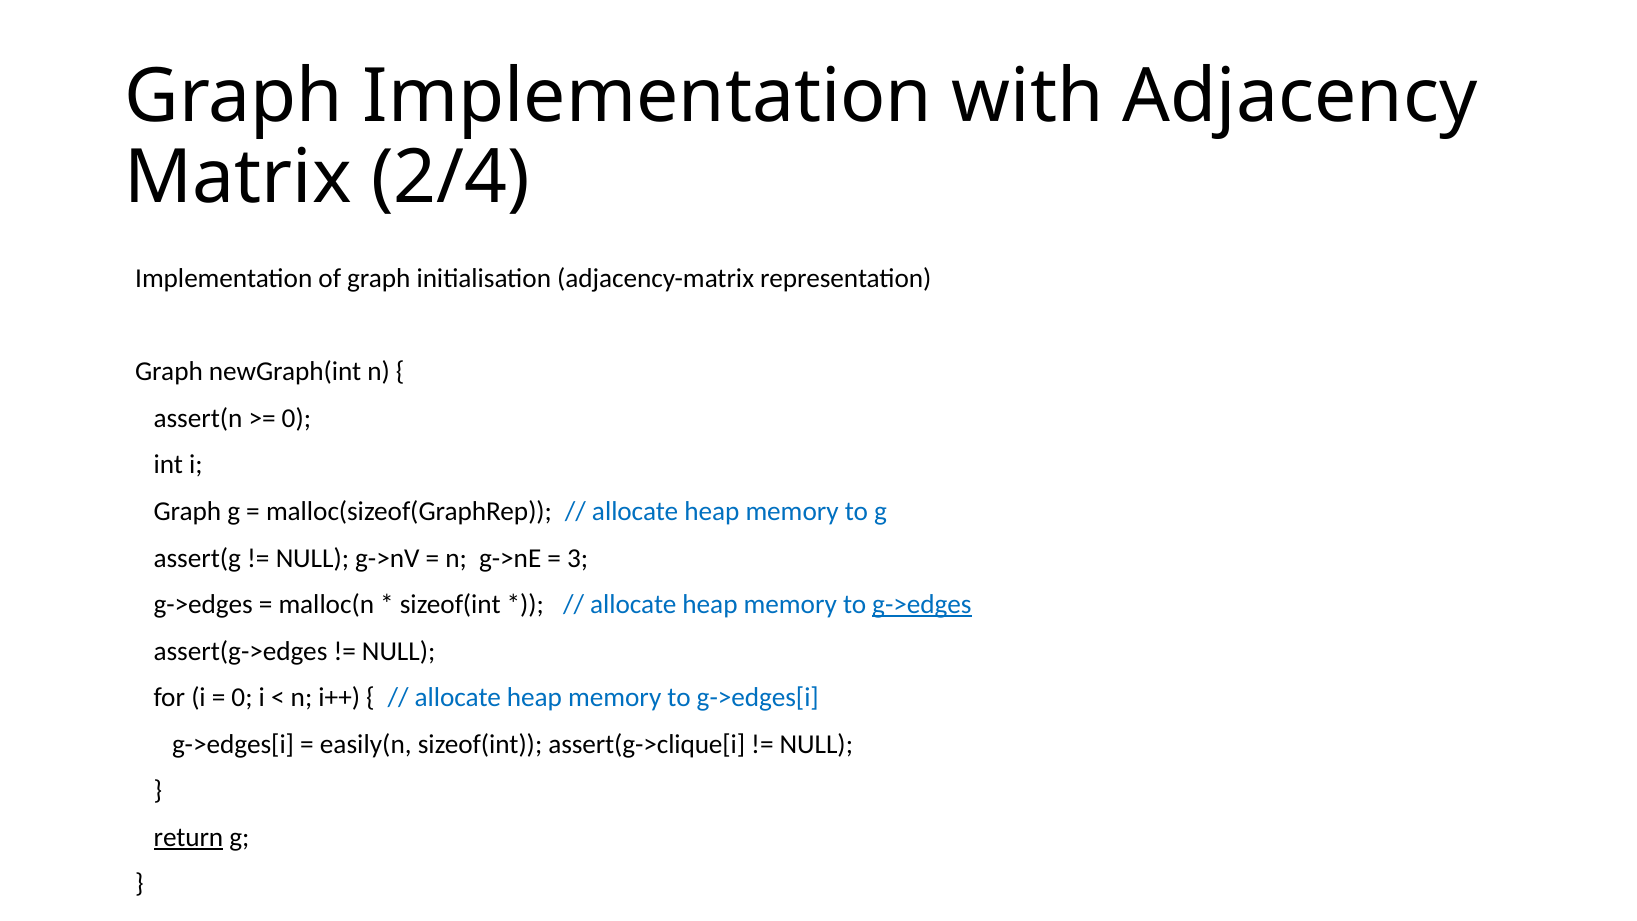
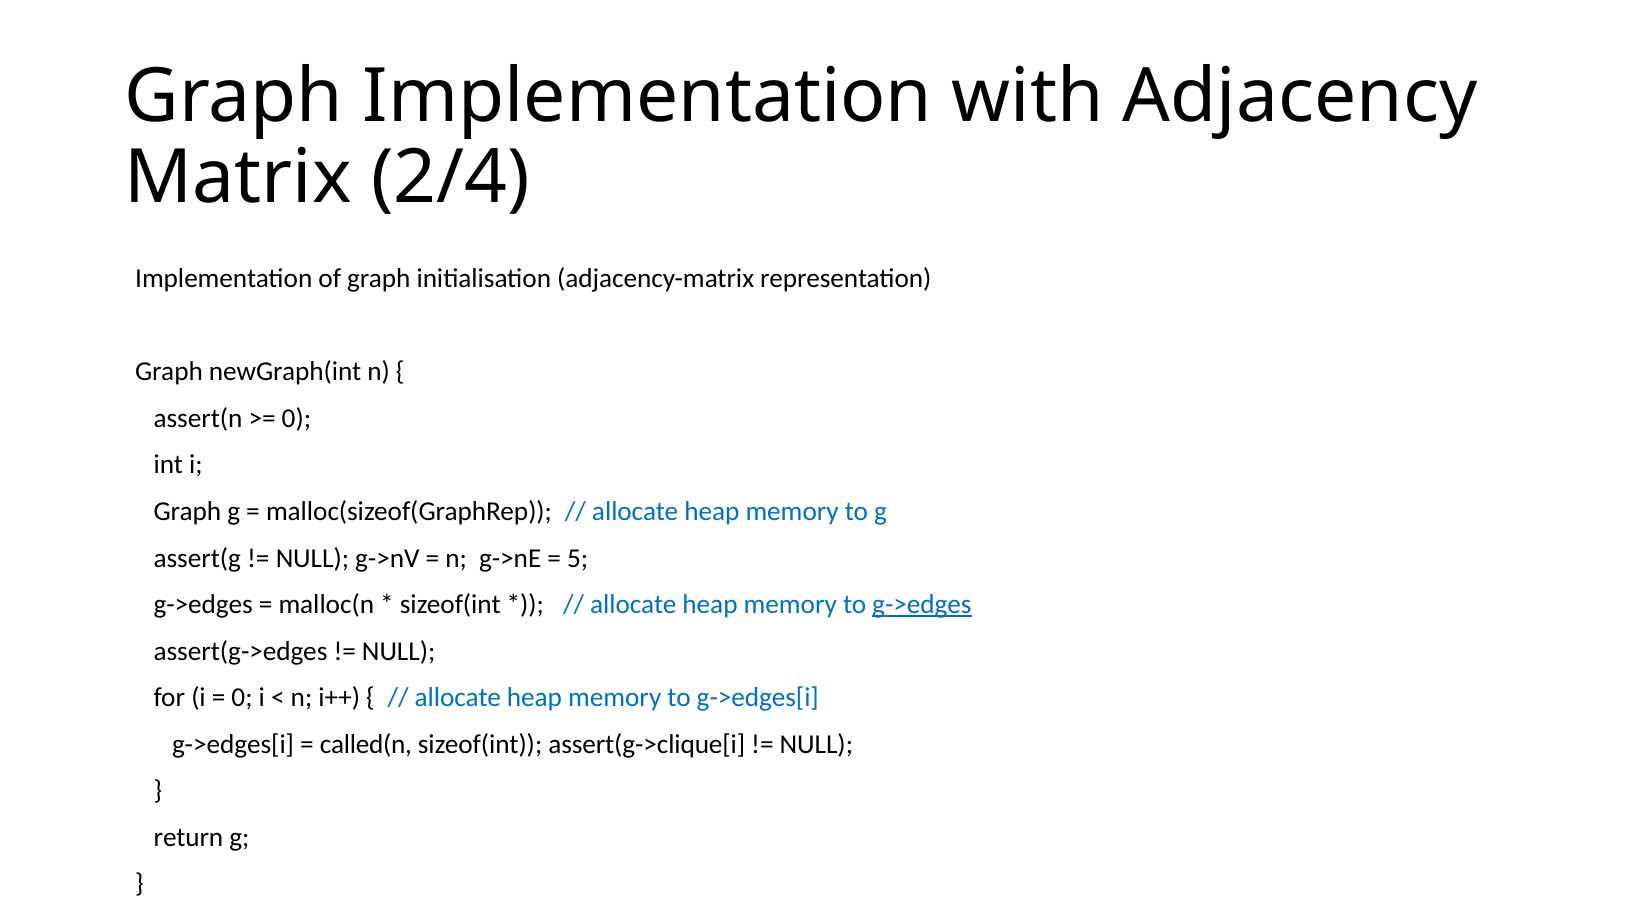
3: 3 -> 5 (578, 558)
easily(n: easily(n -> called(n (366, 744)
return underline: present -> none (188, 837)
